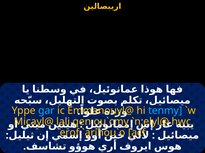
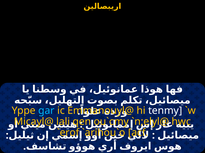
tenmy colour: light blue -> white (165, 111)
